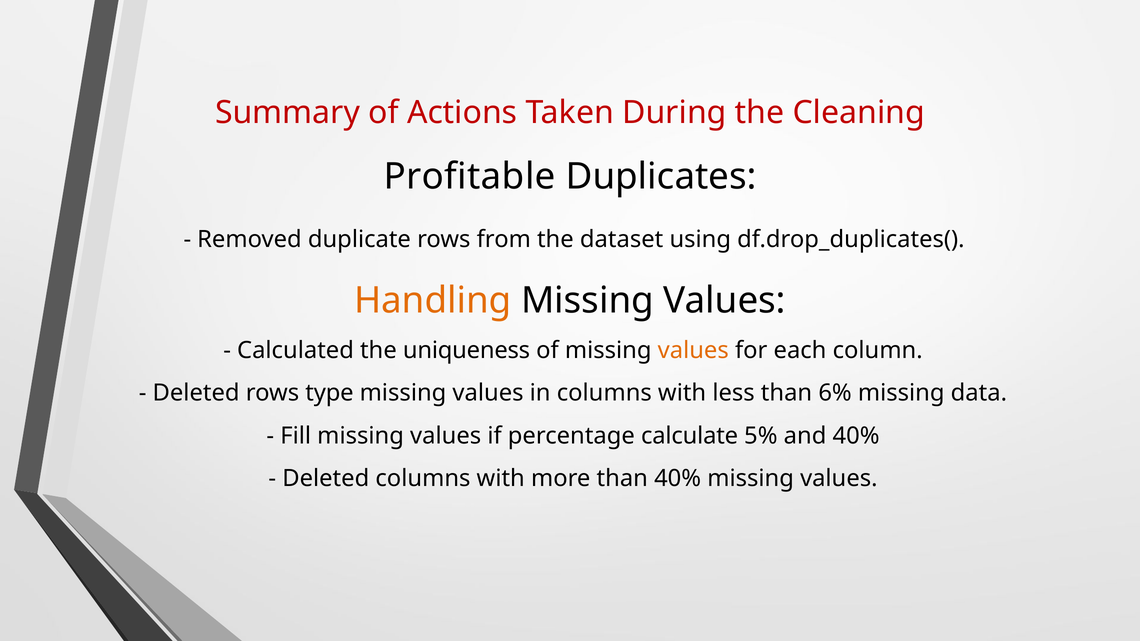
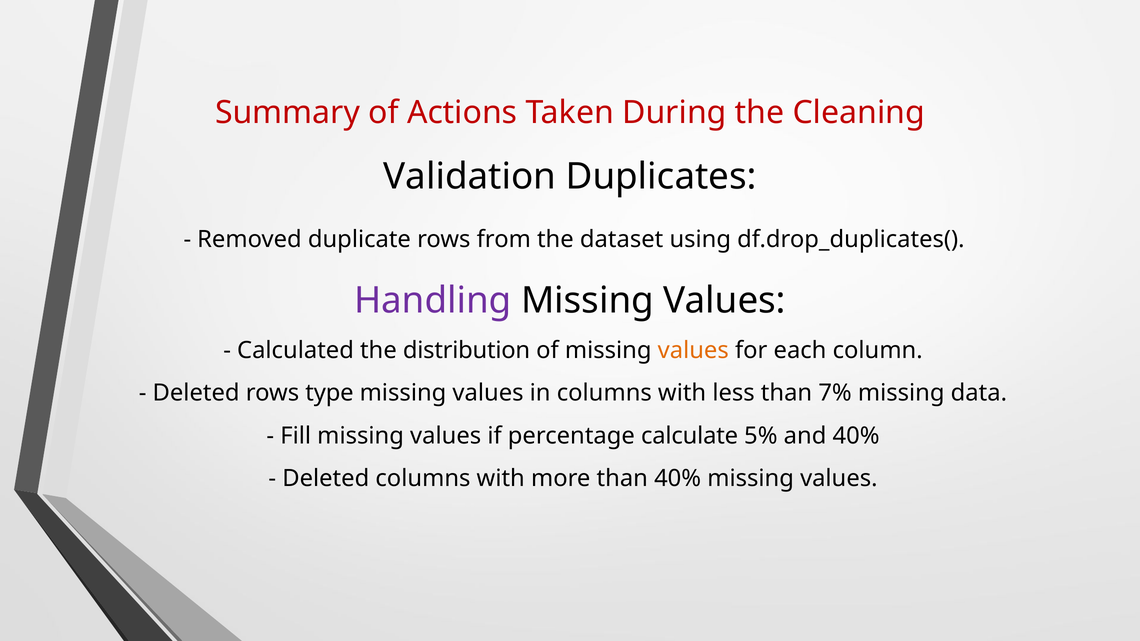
Profitable: Profitable -> Validation (470, 177)
Handling colour: orange -> purple (433, 301)
uniqueness: uniqueness -> distribution (467, 350)
6%: 6% -> 7% (835, 393)
